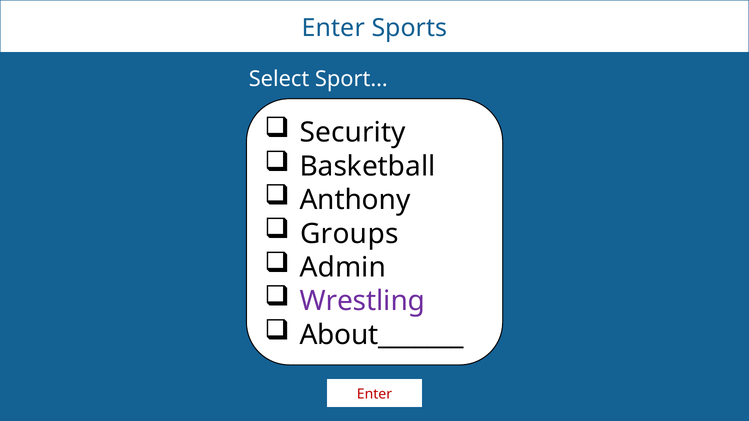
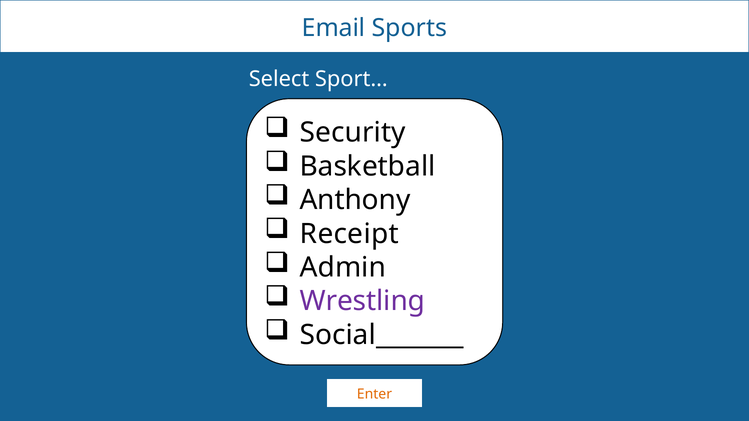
Enter: Enter -> Email (334, 28)
Groups: Groups -> Receipt (349, 234)
About_______: About_______ -> Social_______ (382, 335)
Enter colour: red -> orange (374, 394)
